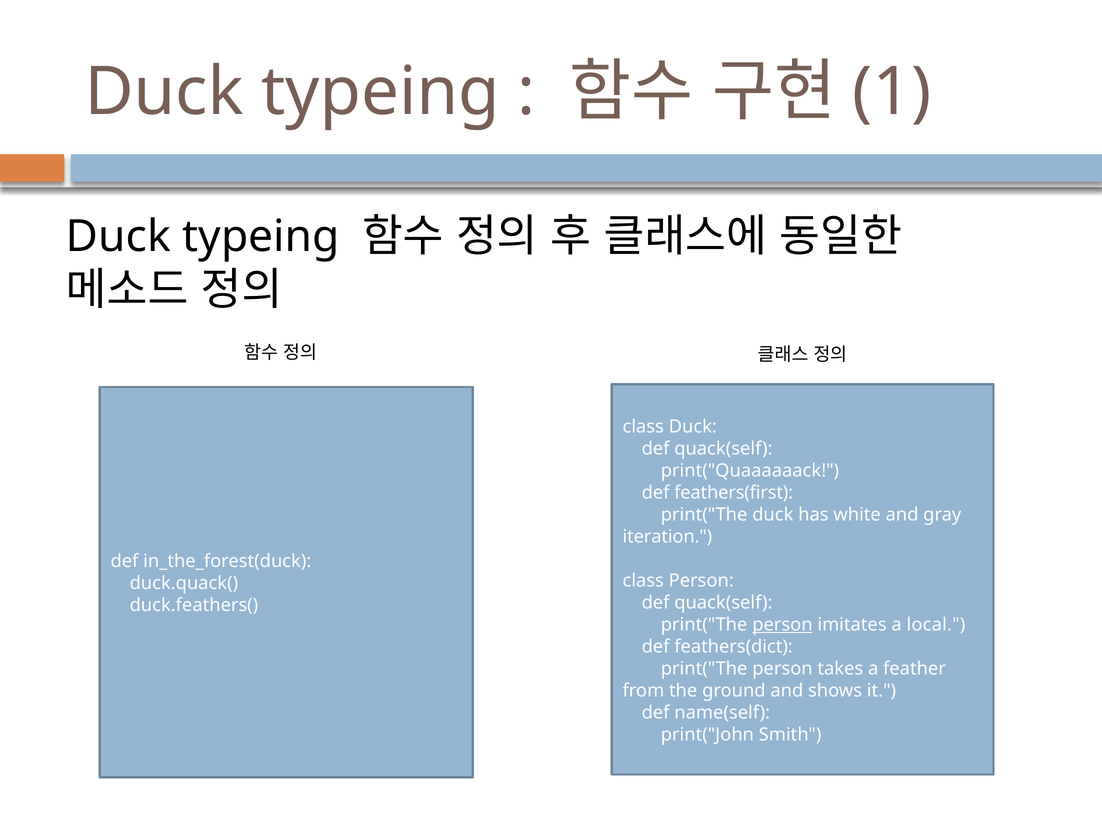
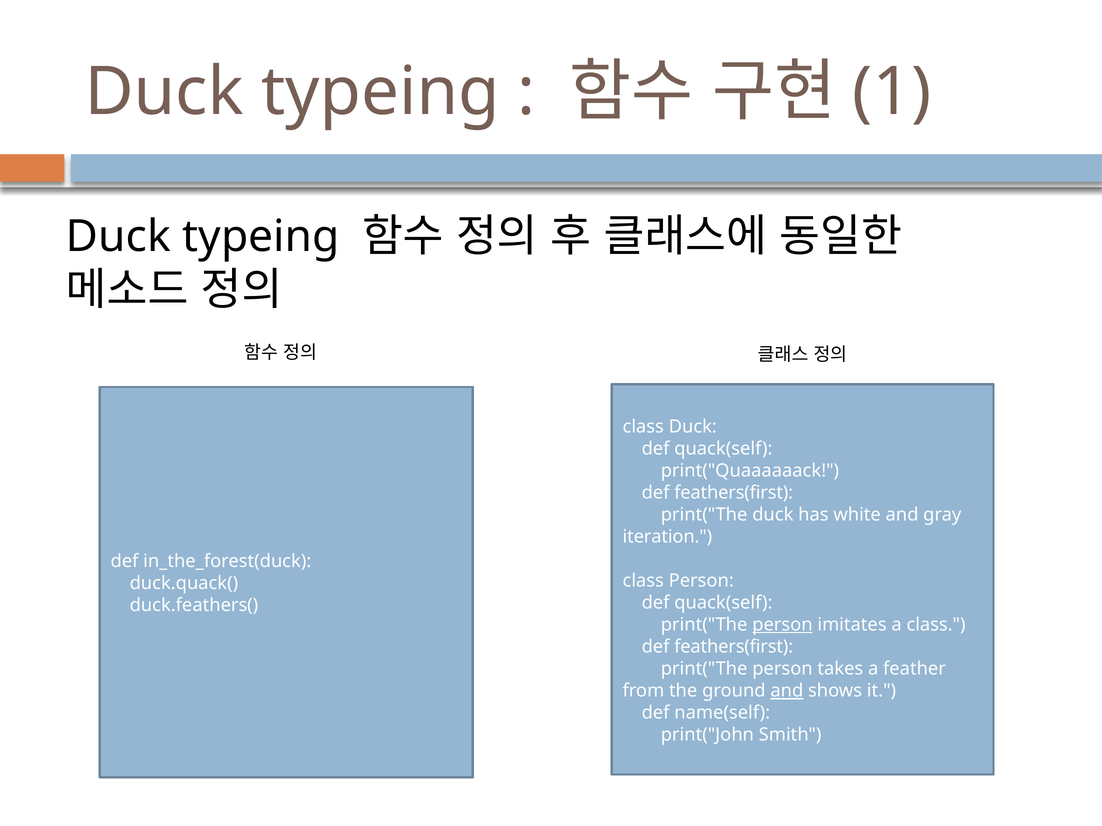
a local: local -> class (936, 625)
feathers(dict: feathers(dict -> feathers(first (734, 647)
and underline: none -> present (787, 691)
